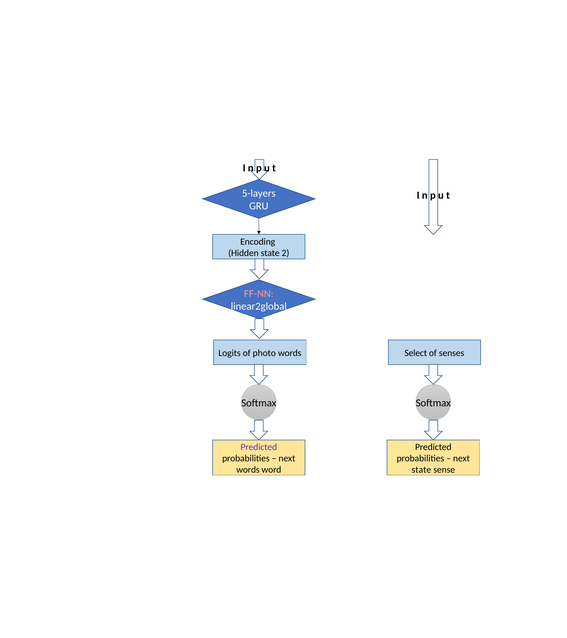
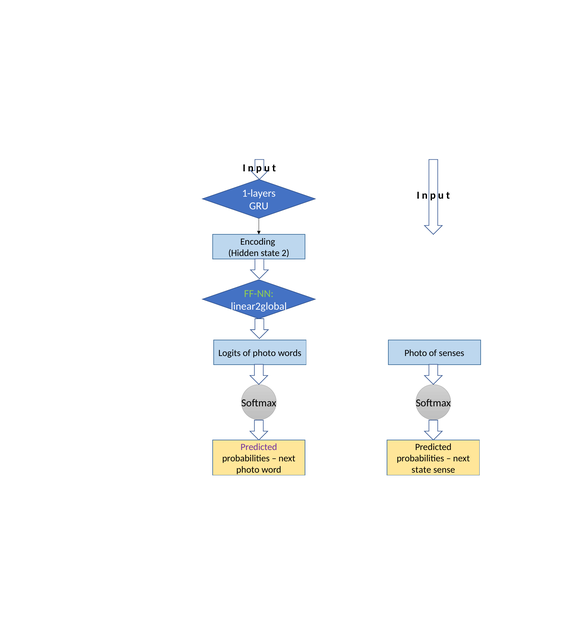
5-layers: 5-layers -> 1-layers (259, 193)
FF-NN colour: pink -> light green (259, 293)
Select: Select -> Photo (416, 353)
words: words -> photo (248, 470)
